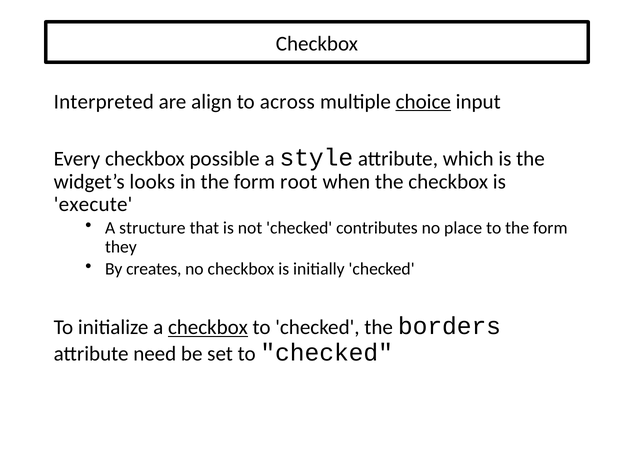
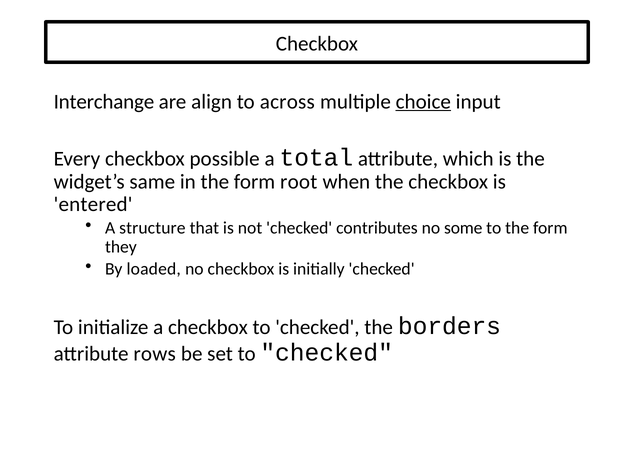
Interpreted: Interpreted -> Interchange (104, 102)
style: style -> total (316, 158)
looks: looks -> same (152, 182)
execute: execute -> entered (93, 205)
place: place -> some (463, 228)
creates: creates -> loaded (154, 269)
checkbox underline: present -> none (208, 327)
need: need -> rows (155, 354)
